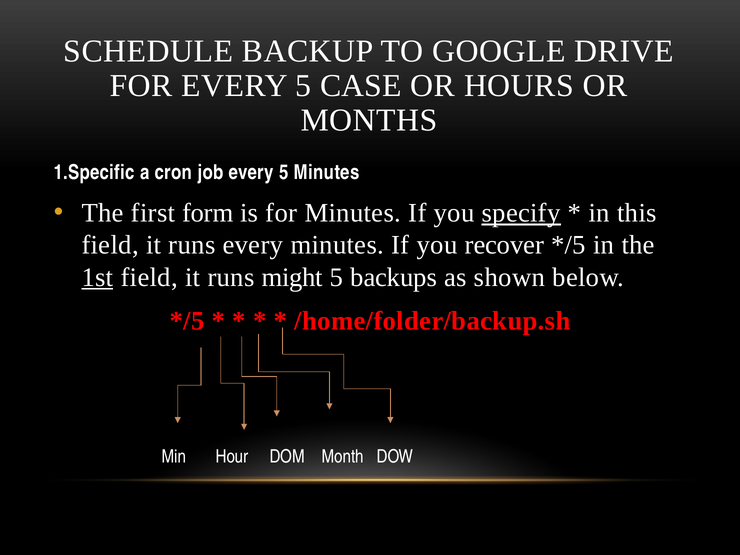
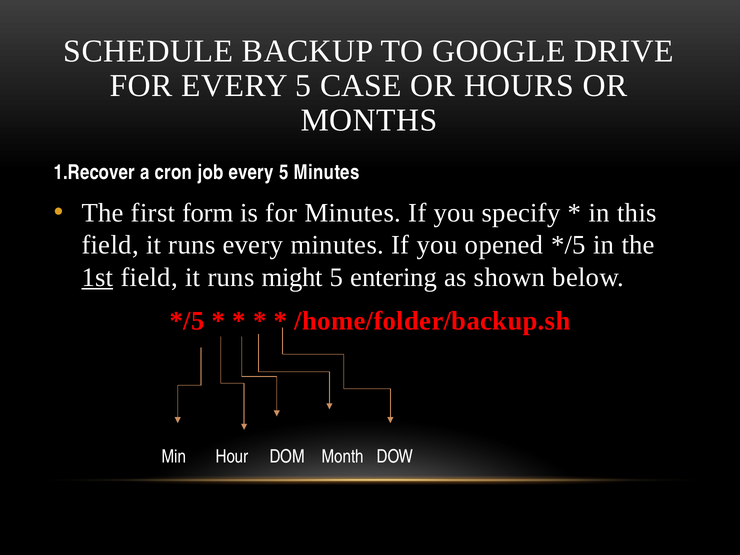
1.Specific: 1.Specific -> 1.Recover (94, 173)
specify underline: present -> none (521, 213)
recover: recover -> opened (504, 245)
backups: backups -> entering (394, 277)
